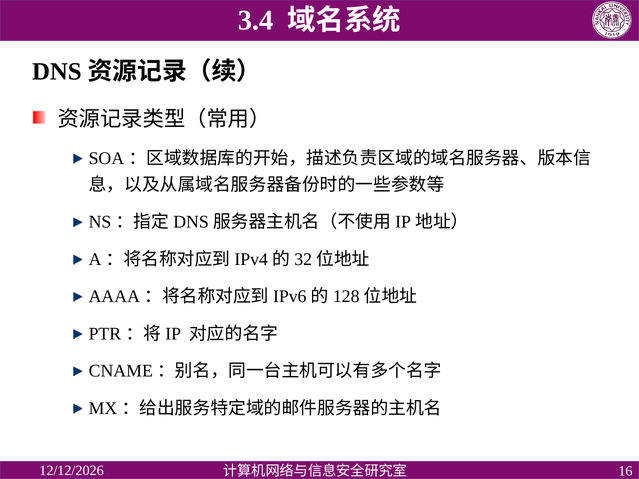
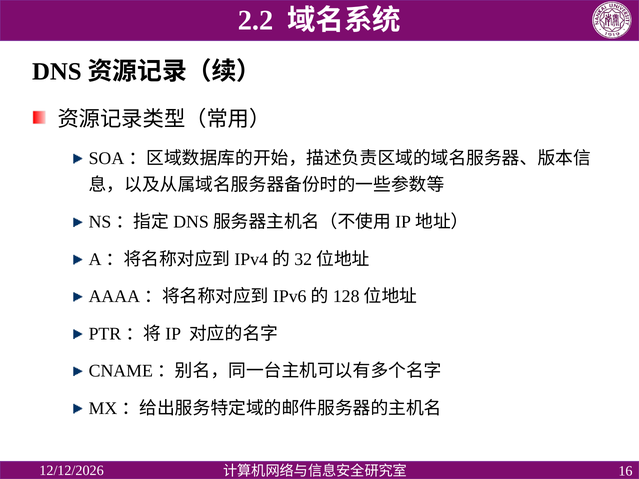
3.4: 3.4 -> 2.2 (256, 21)
